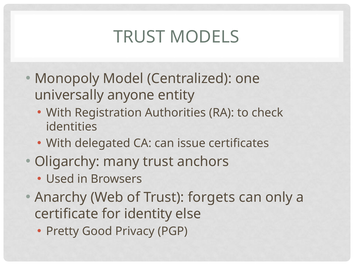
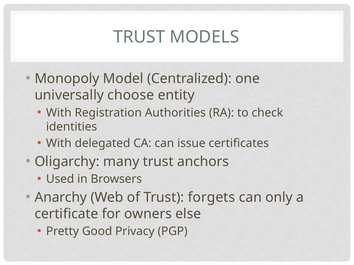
anyone: anyone -> choose (131, 95)
identity: identity -> owners (148, 214)
